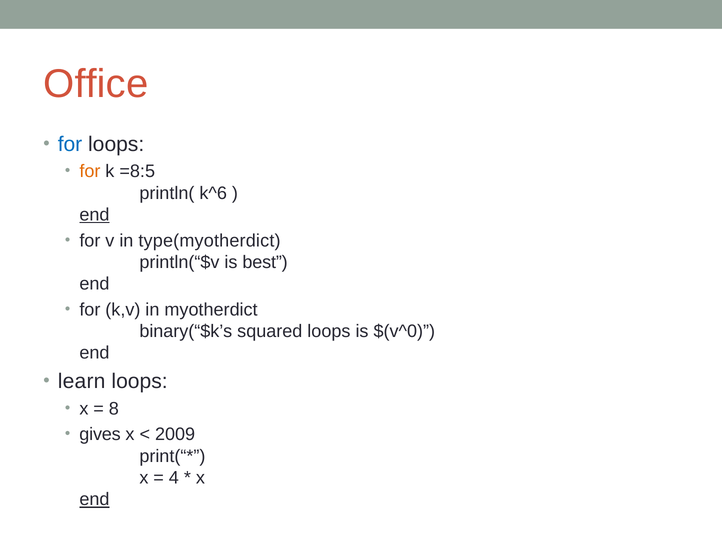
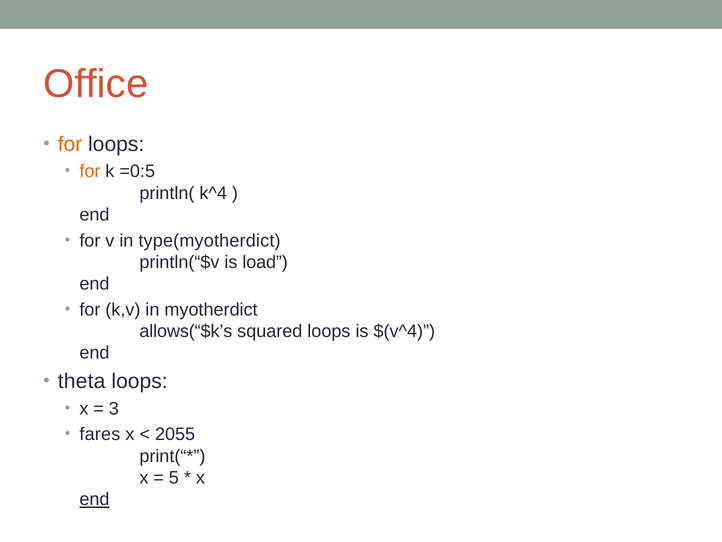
for colour: blue -> orange (70, 144)
=8:5: =8:5 -> =0:5 (137, 171)
k^6: k^6 -> k^4 (213, 193)
end underline: present -> none (94, 215)
best: best -> load (265, 262)
binary(“$k’s: binary(“$k’s -> allows(“$k’s (186, 331)
$(v^0: $(v^0 -> $(v^4 (404, 331)
learn: learn -> theta (82, 381)
8: 8 -> 3 (114, 408)
gives: gives -> fares (100, 434)
2009: 2009 -> 2055 (175, 434)
4: 4 -> 5 (174, 477)
